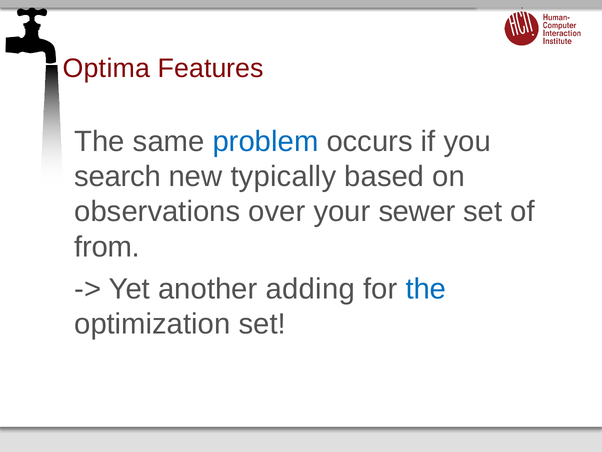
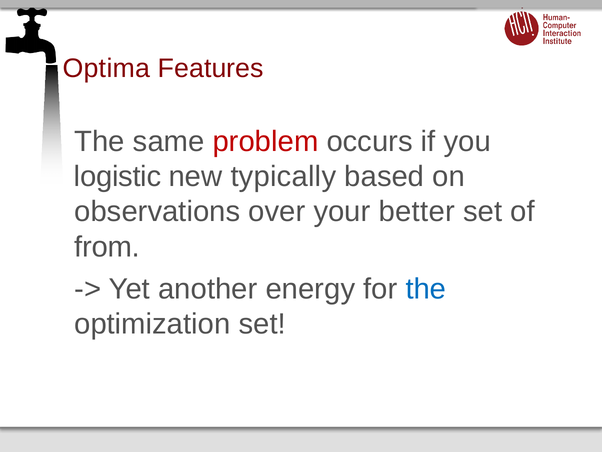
problem colour: blue -> red (265, 141)
search: search -> logistic (118, 176)
sewer: sewer -> better (417, 212)
adding: adding -> energy (310, 289)
